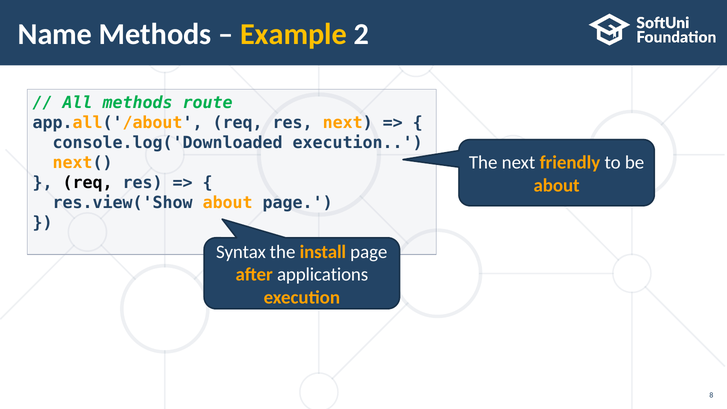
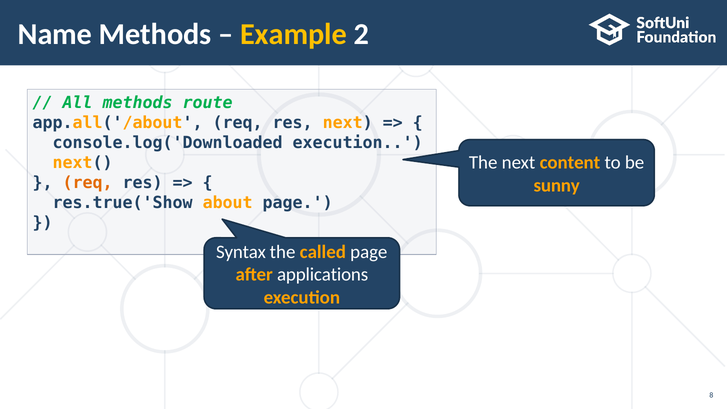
friendly: friendly -> content (570, 163)
req colour: black -> orange (88, 183)
about: about -> sunny (557, 185)
res.view('Show: res.view('Show -> res.true('Show (123, 203)
install: install -> called (323, 252)
